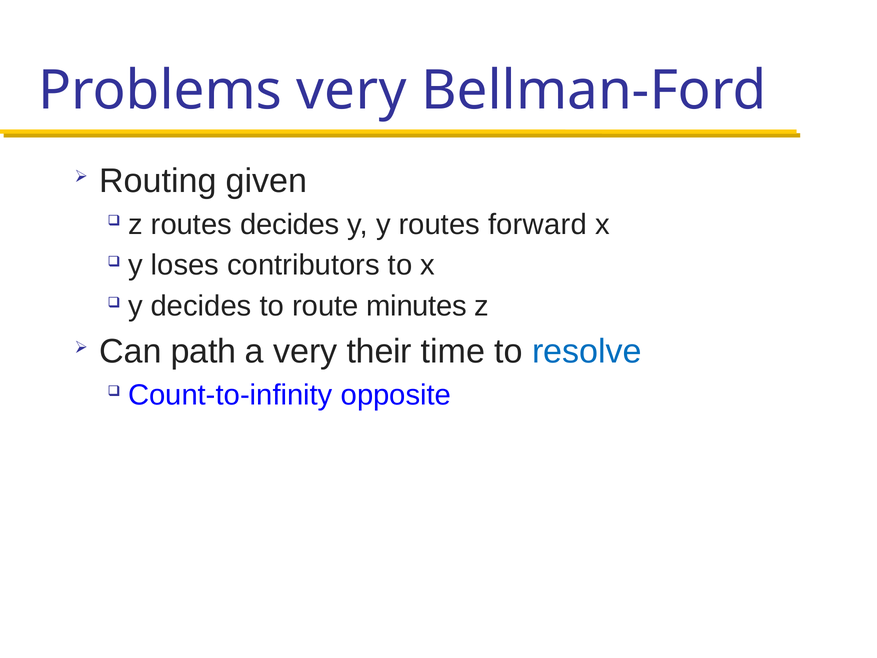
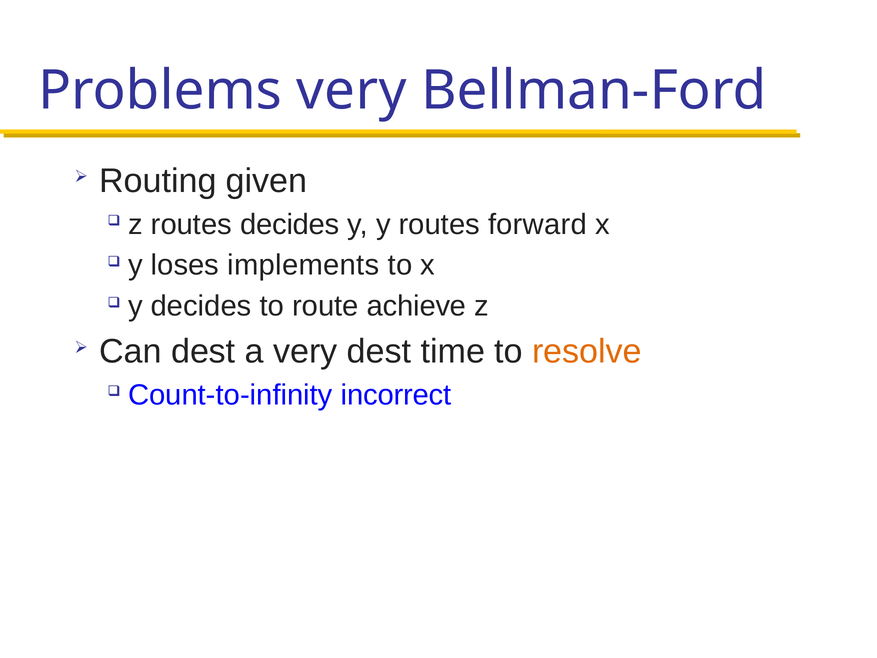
contributors: contributors -> implements (303, 265)
minutes: minutes -> achieve (417, 306)
Can path: path -> dest (203, 351)
very their: their -> dest (379, 351)
resolve colour: blue -> orange (587, 351)
opposite: opposite -> incorrect (396, 395)
